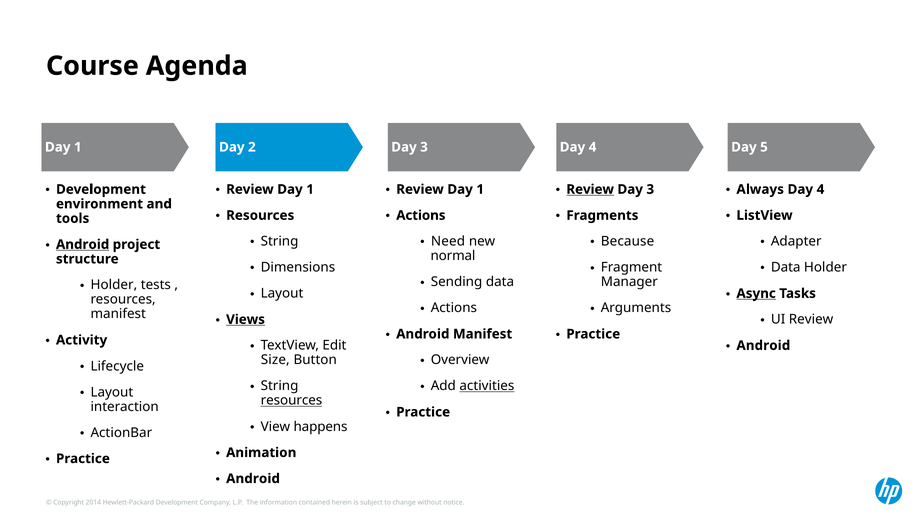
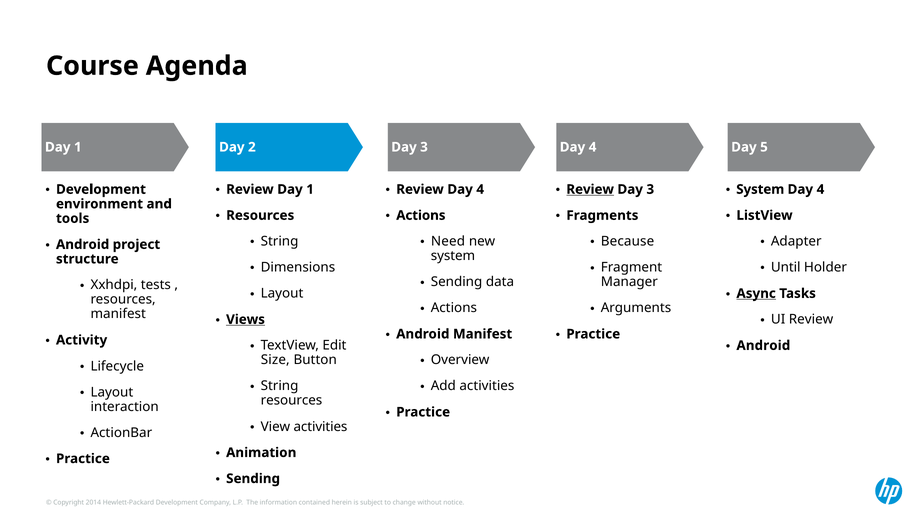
1: 1 -> 4 (480, 189)
Always: Always -> System (760, 189)
Android underline: present -> none (83, 244)
normal: normal -> system (453, 256)
Data: Data -> Until (786, 267)
Holder: Holder -> Xxhdpi (114, 285)
activities underline: present -> none (487, 386)
resources underline: present -> none (291, 401)
View happens: happens -> activities (321, 427)
Android: Android -> Sending (253, 479)
